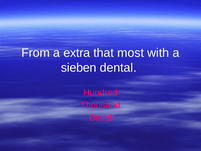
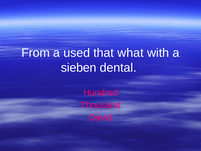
extra: extra -> used (77, 53)
most: most -> what (131, 53)
